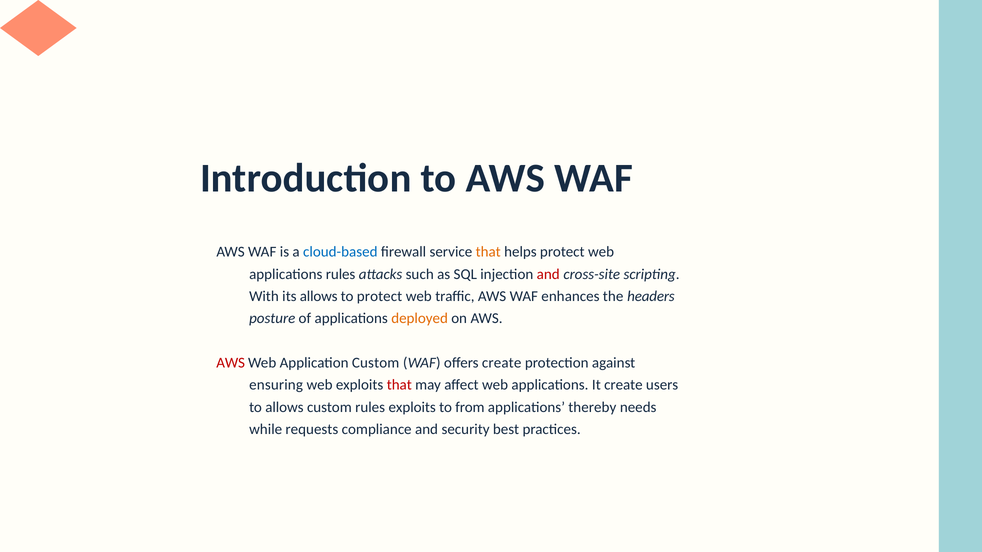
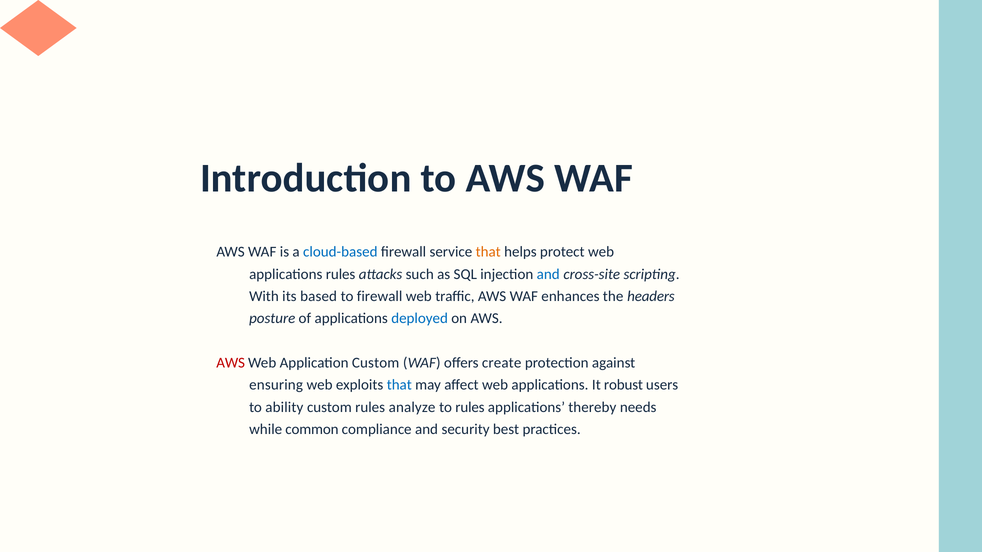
and colour: red -> blue (548, 274)
its allows: allows -> based (319, 296)
to protect: protect -> firewall (380, 296)
deployed colour: orange -> blue (420, 319)
that colour: red -> blue (399, 385)
It create: create -> robust (623, 385)
to allows: allows -> ability (284, 407)
rules exploits: exploits -> analyze (412, 407)
to from: from -> rules (470, 407)
requests: requests -> common (312, 430)
